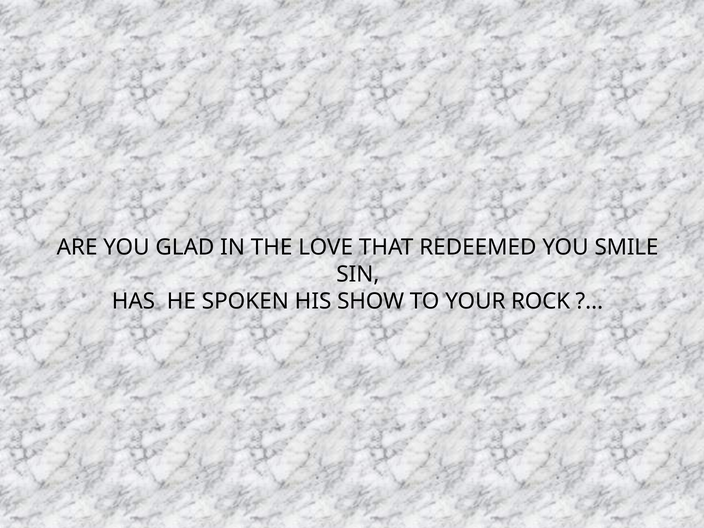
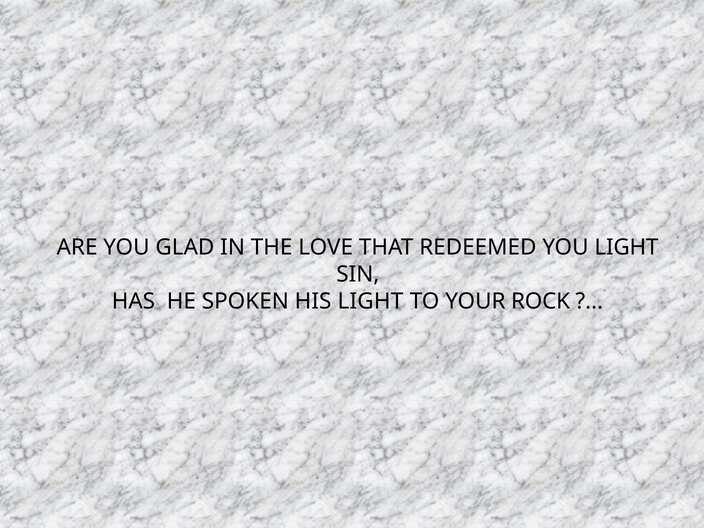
YOU SMILE: SMILE -> LIGHT (626, 247)
HIS SHOW: SHOW -> LIGHT (370, 301)
